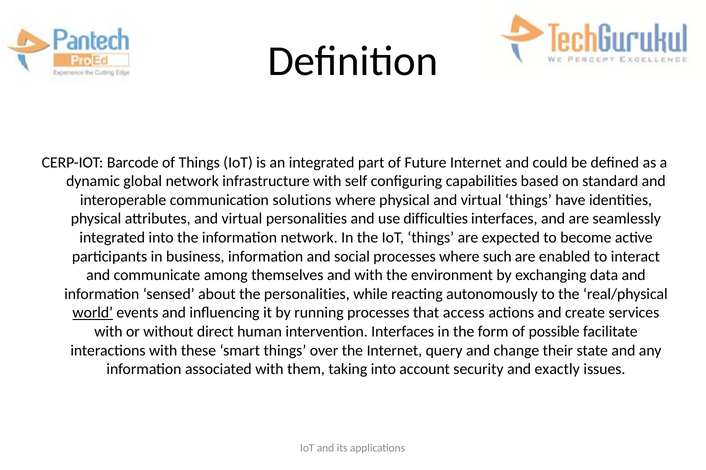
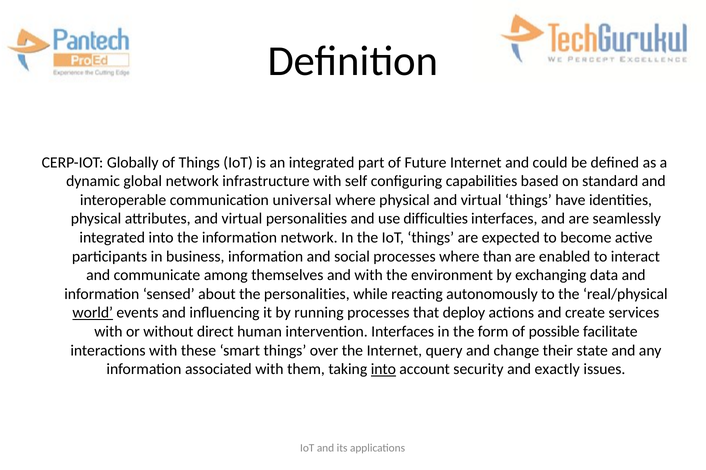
Barcode: Barcode -> Globally (133, 163)
solutions: solutions -> universal (302, 200)
such: such -> than (497, 257)
access: access -> deploy (464, 313)
into underline: none -> present (383, 370)
